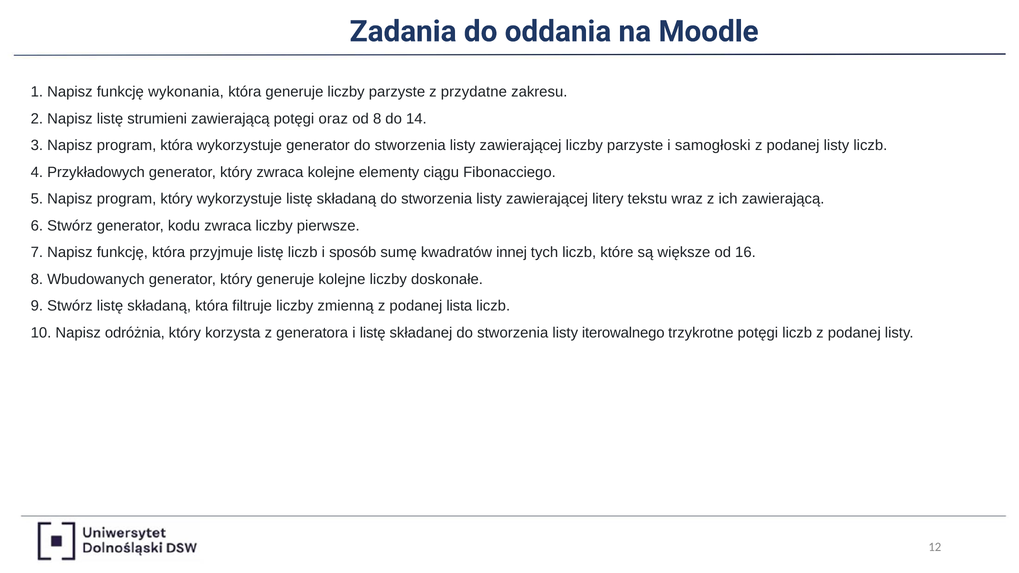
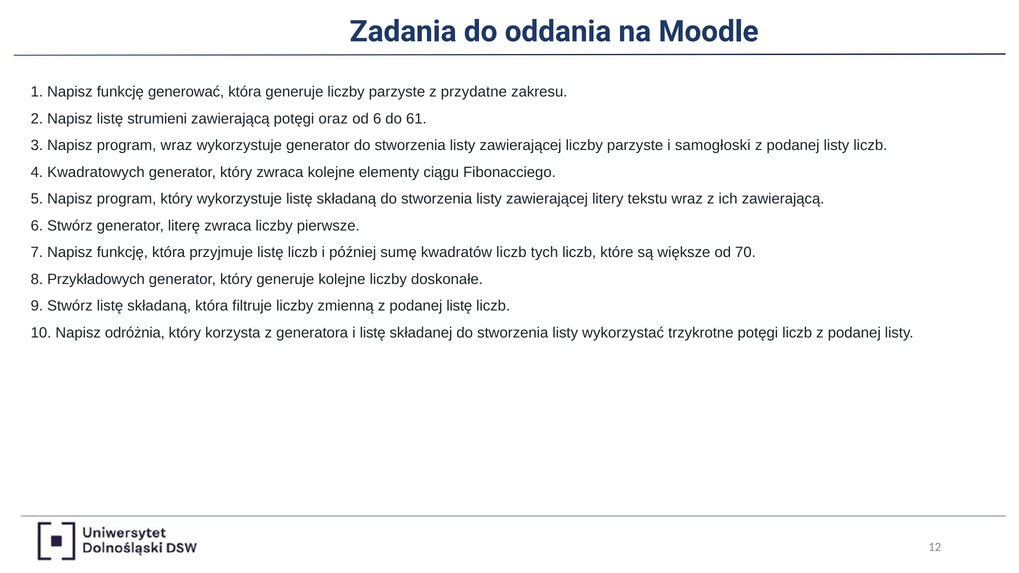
wykonania: wykonania -> generować (186, 92)
od 8: 8 -> 6 (377, 119)
14: 14 -> 61 (416, 119)
program która: która -> wraz (176, 146)
Przykładowych: Przykładowych -> Kwadratowych (96, 172)
kodu: kodu -> literę (184, 226)
sposób: sposób -> później (353, 253)
kwadratów innej: innej -> liczb (511, 253)
16: 16 -> 70 (745, 253)
Wbudowanych: Wbudowanych -> Przykładowych (96, 279)
podanej lista: lista -> listę (459, 306)
iterowalnego: iterowalnego -> wykorzystać (623, 333)
